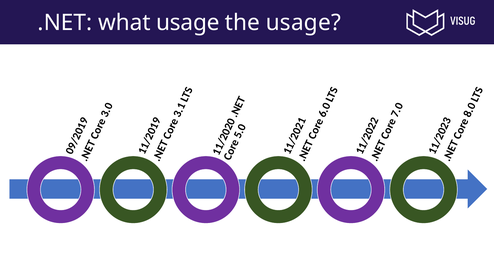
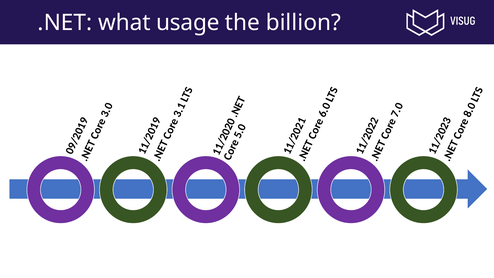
the usage: usage -> billion (303, 23)
